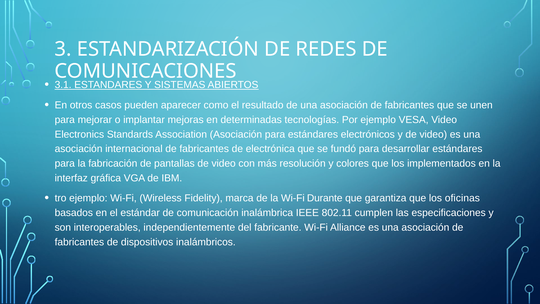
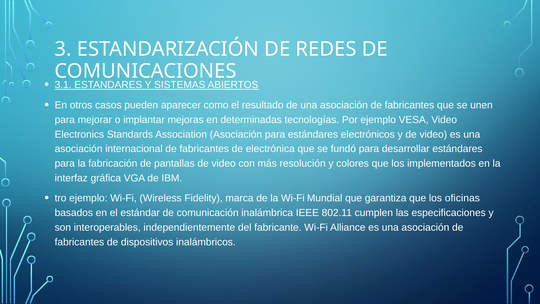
Durante: Durante -> Mundial (325, 198)
